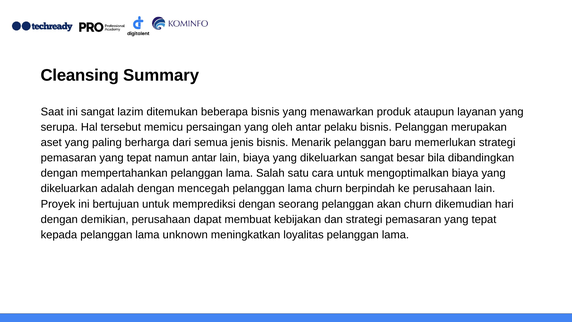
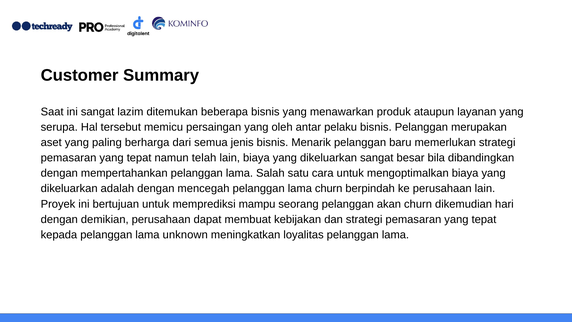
Cleansing: Cleansing -> Customer (80, 75)
namun antar: antar -> telah (204, 158)
memprediksi dengan: dengan -> mampu (257, 204)
